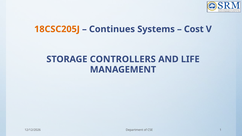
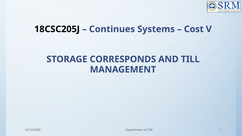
18CSC205J colour: orange -> black (57, 29)
CONTROLLERS: CONTROLLERS -> CORRESPONDS (123, 59)
LIFE: LIFE -> TILL (190, 59)
